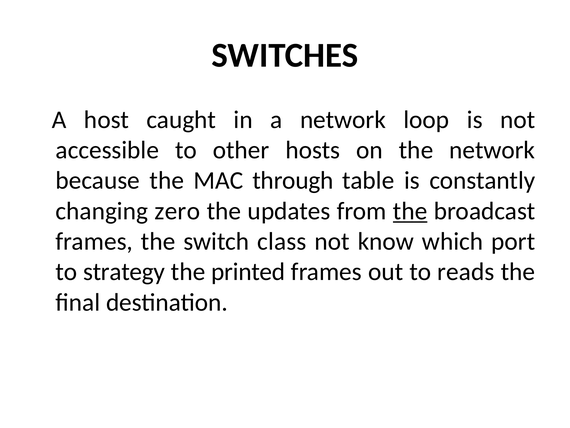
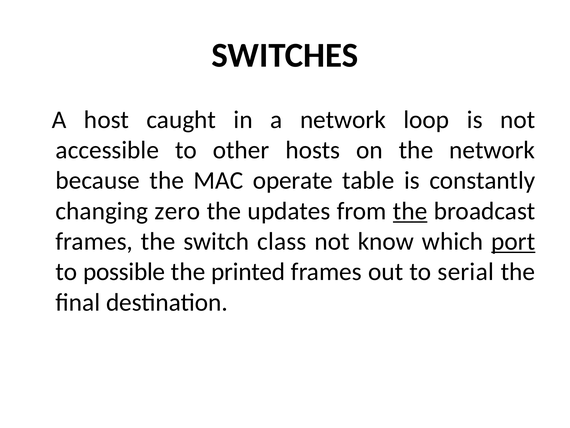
through: through -> operate (293, 180)
port underline: none -> present (513, 241)
strategy: strategy -> possible (124, 272)
reads: reads -> serial (466, 272)
